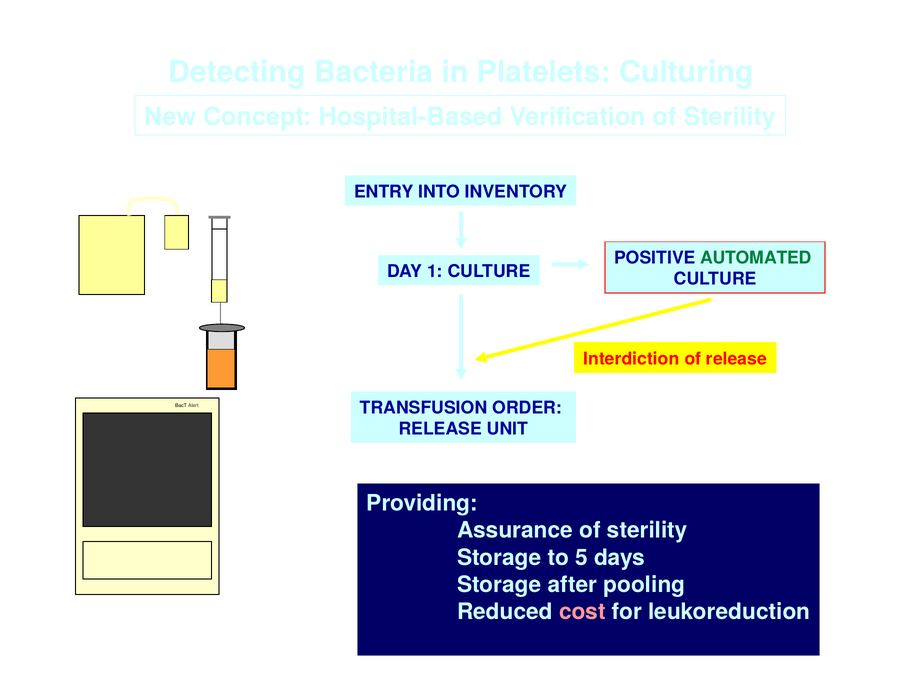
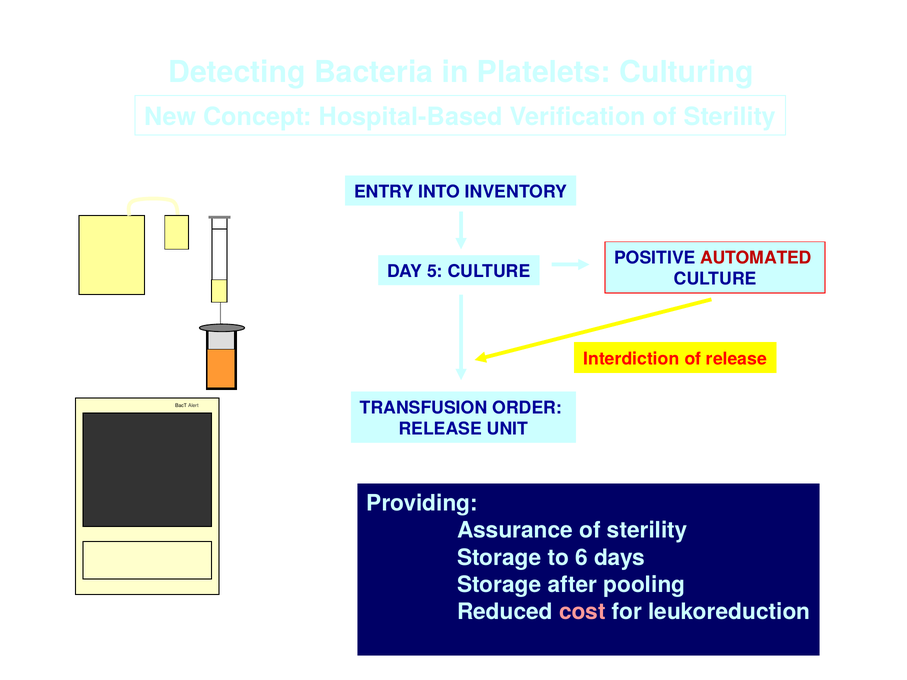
AUTOMATED colour: green -> red (756, 258)
1: 1 -> 5 (435, 272)
5: 5 -> 6 (581, 558)
